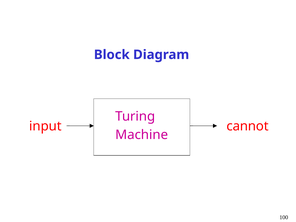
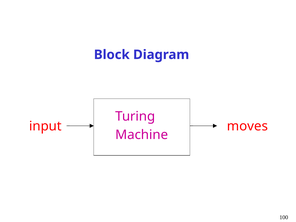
cannot: cannot -> moves (247, 126)
